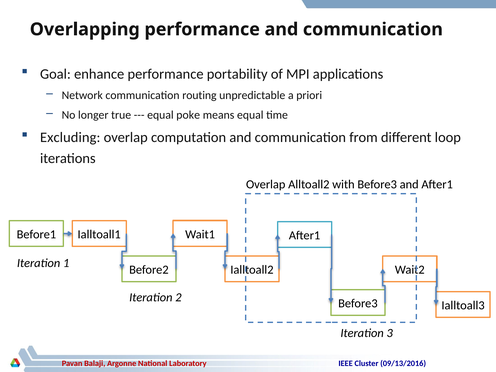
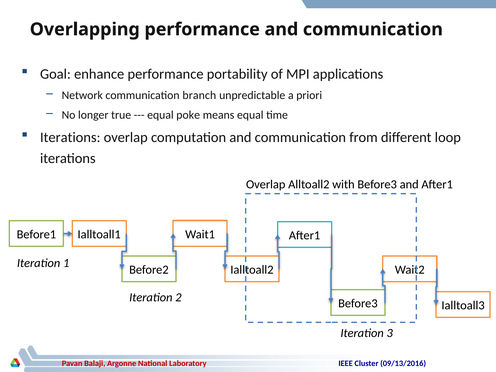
routing: routing -> branch (199, 95)
Excluding: Excluding -> Iterations (70, 138)
